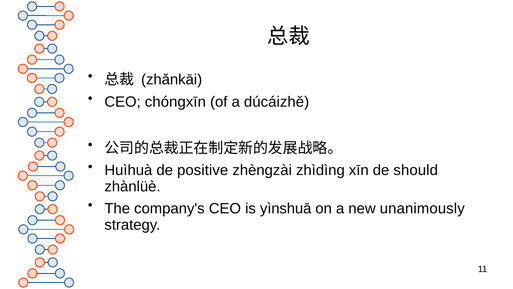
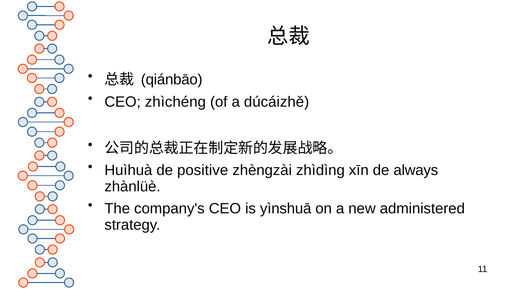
zhǎnkāi: zhǎnkāi -> qiánbāo (172, 80)
chóngxīn: chóngxīn -> zhìchéng (175, 102)
should: should -> always (416, 170)
unanimously: unanimously -> administered (422, 208)
